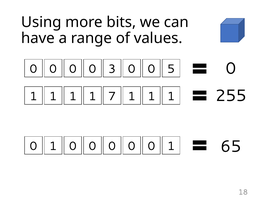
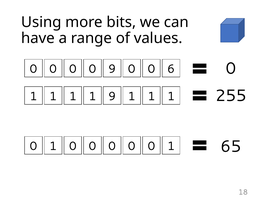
0 3: 3 -> 9 (112, 69)
5: 5 -> 6 (171, 69)
1 7: 7 -> 9 (112, 96)
